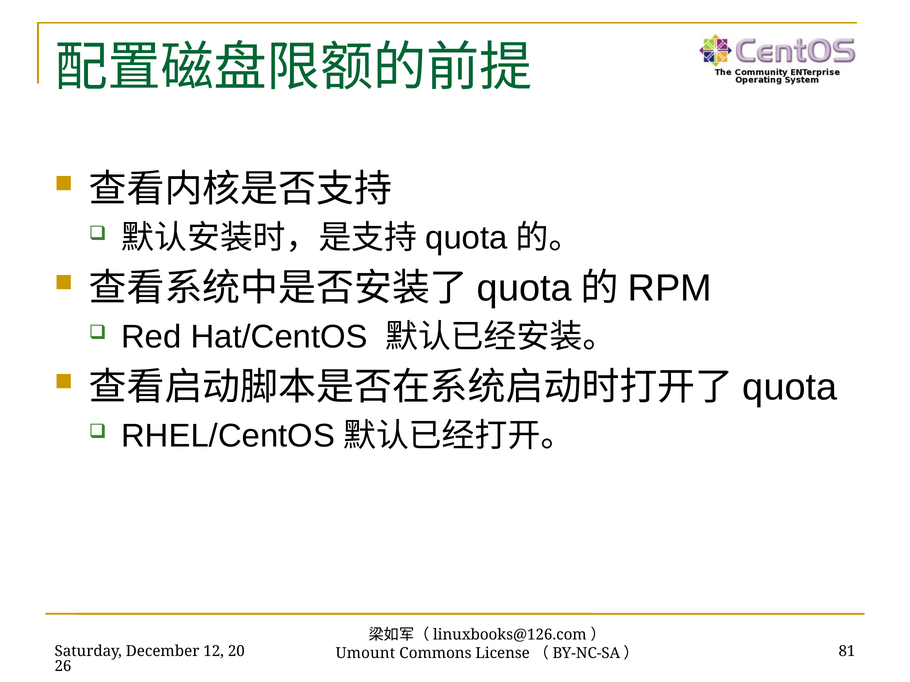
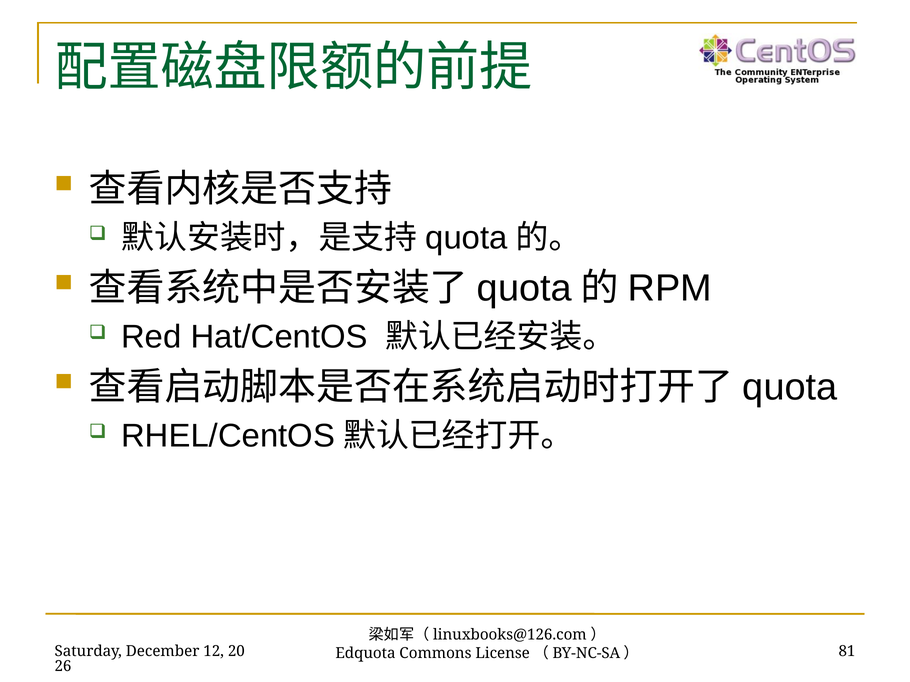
Umount: Umount -> Edquota (365, 654)
